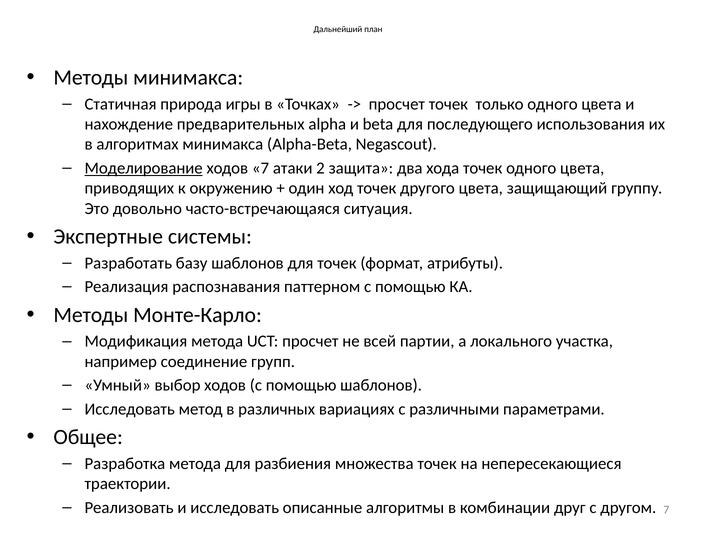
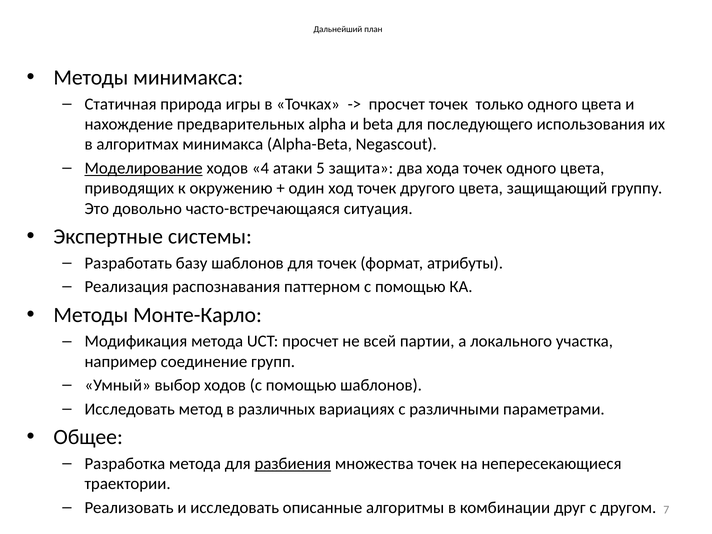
ходов 7: 7 -> 4 (261, 168)
2: 2 -> 5 (320, 168)
разбиения underline: none -> present (293, 464)
